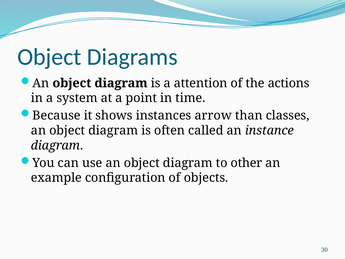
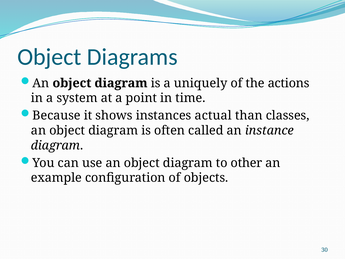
attention: attention -> uniquely (201, 83)
arrow: arrow -> actual (213, 115)
